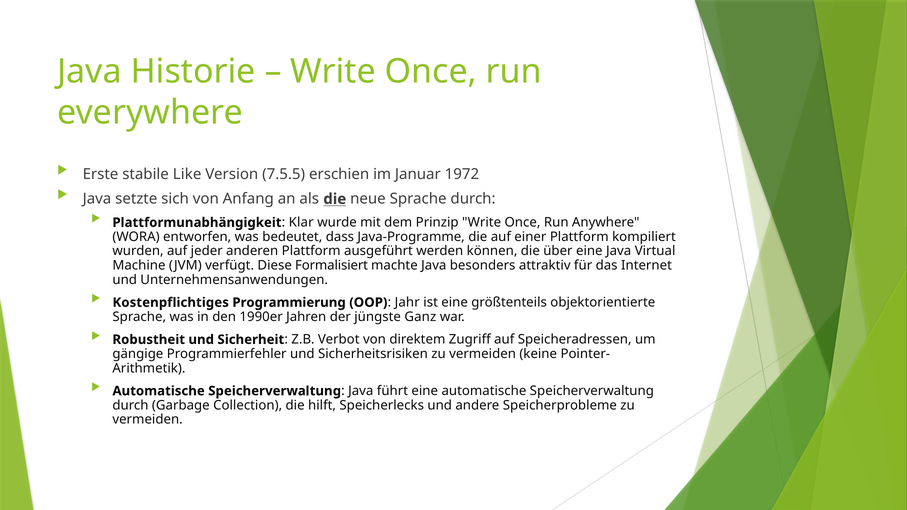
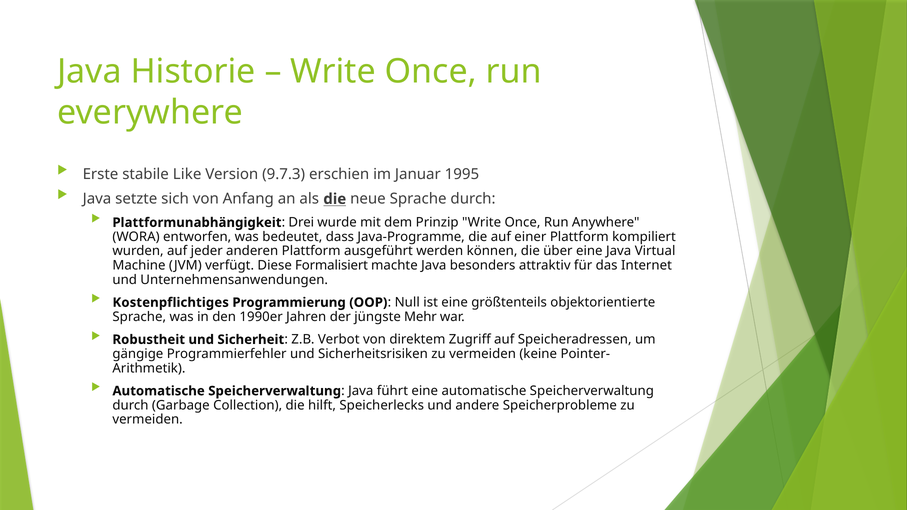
7.5.5: 7.5.5 -> 9.7.3 (284, 174)
1972: 1972 -> 1995 (462, 174)
Klar: Klar -> Drei (301, 223)
Jahr: Jahr -> Null (407, 303)
Ganz: Ganz -> Mehr (420, 317)
